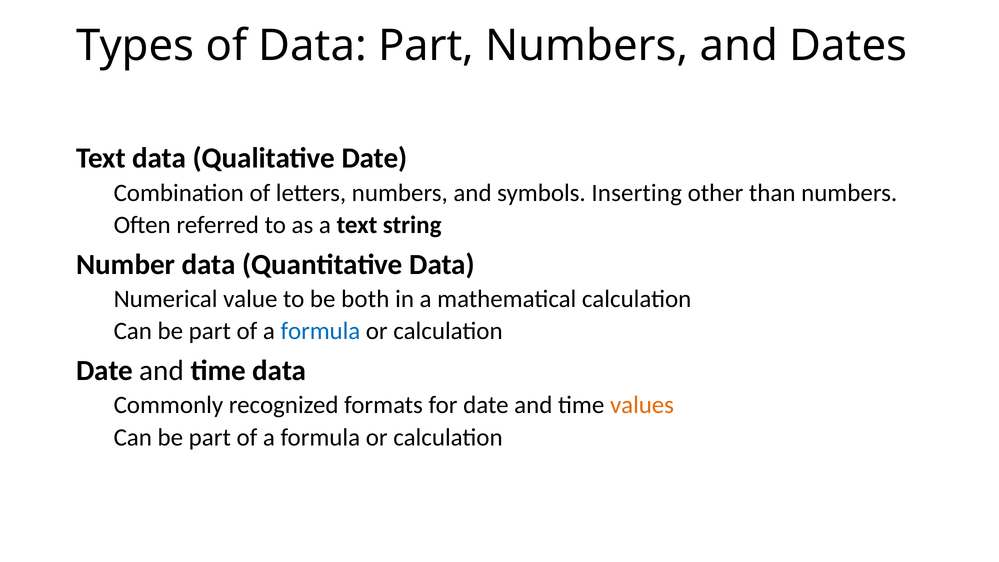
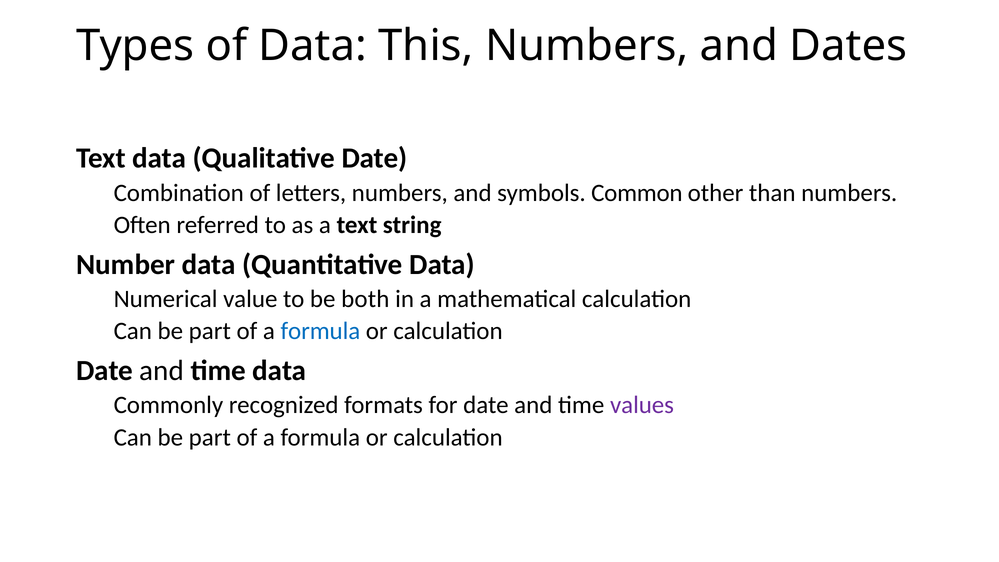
Data Part: Part -> This (426, 46)
Inserting: Inserting -> Common (637, 193)
values colour: orange -> purple (642, 405)
